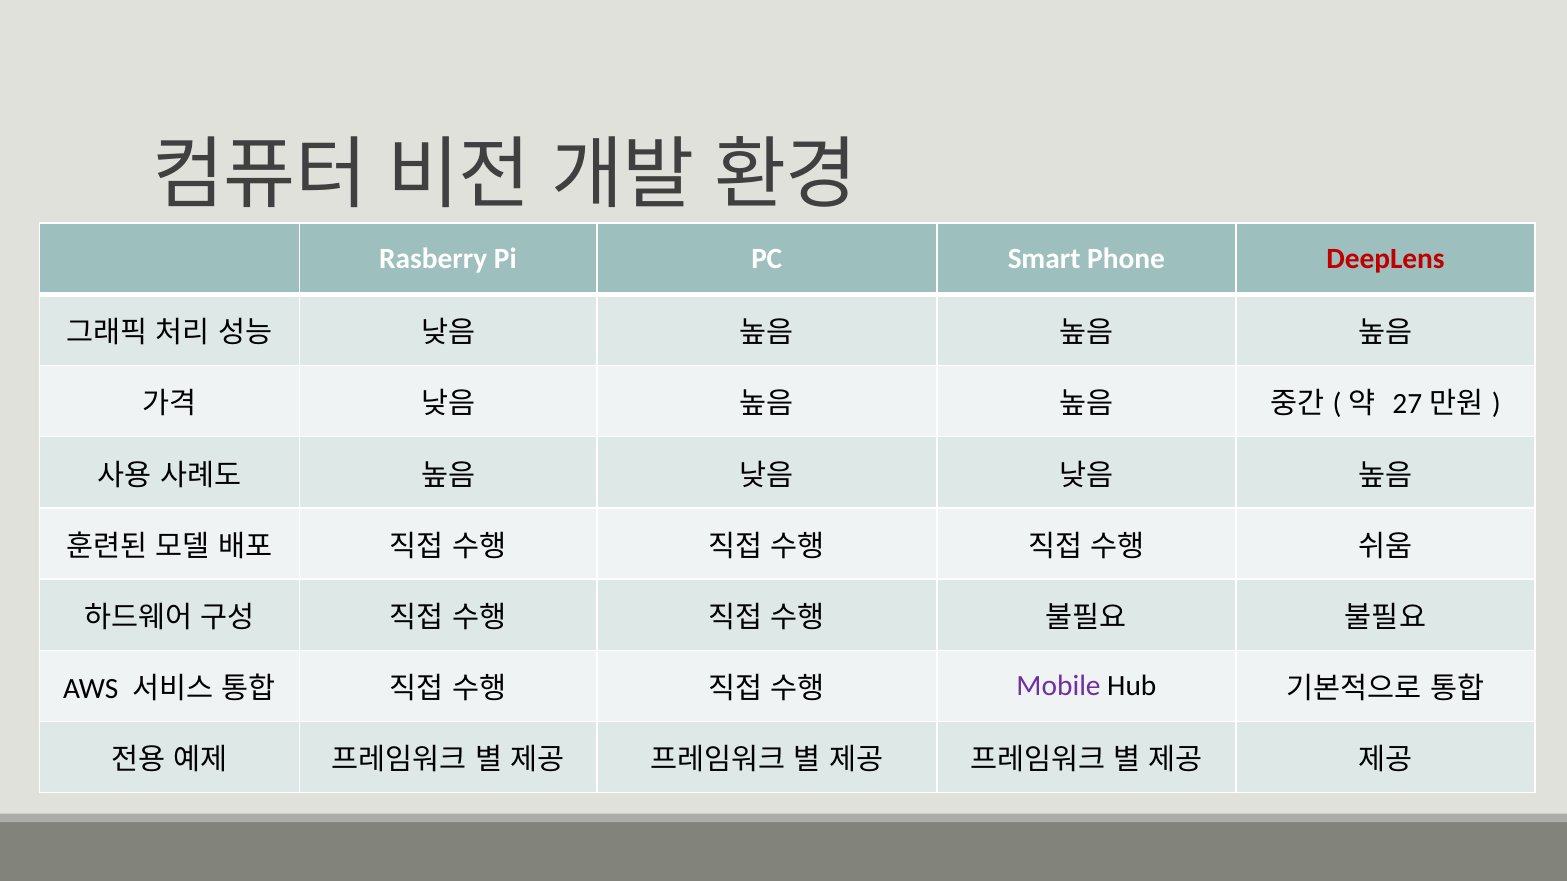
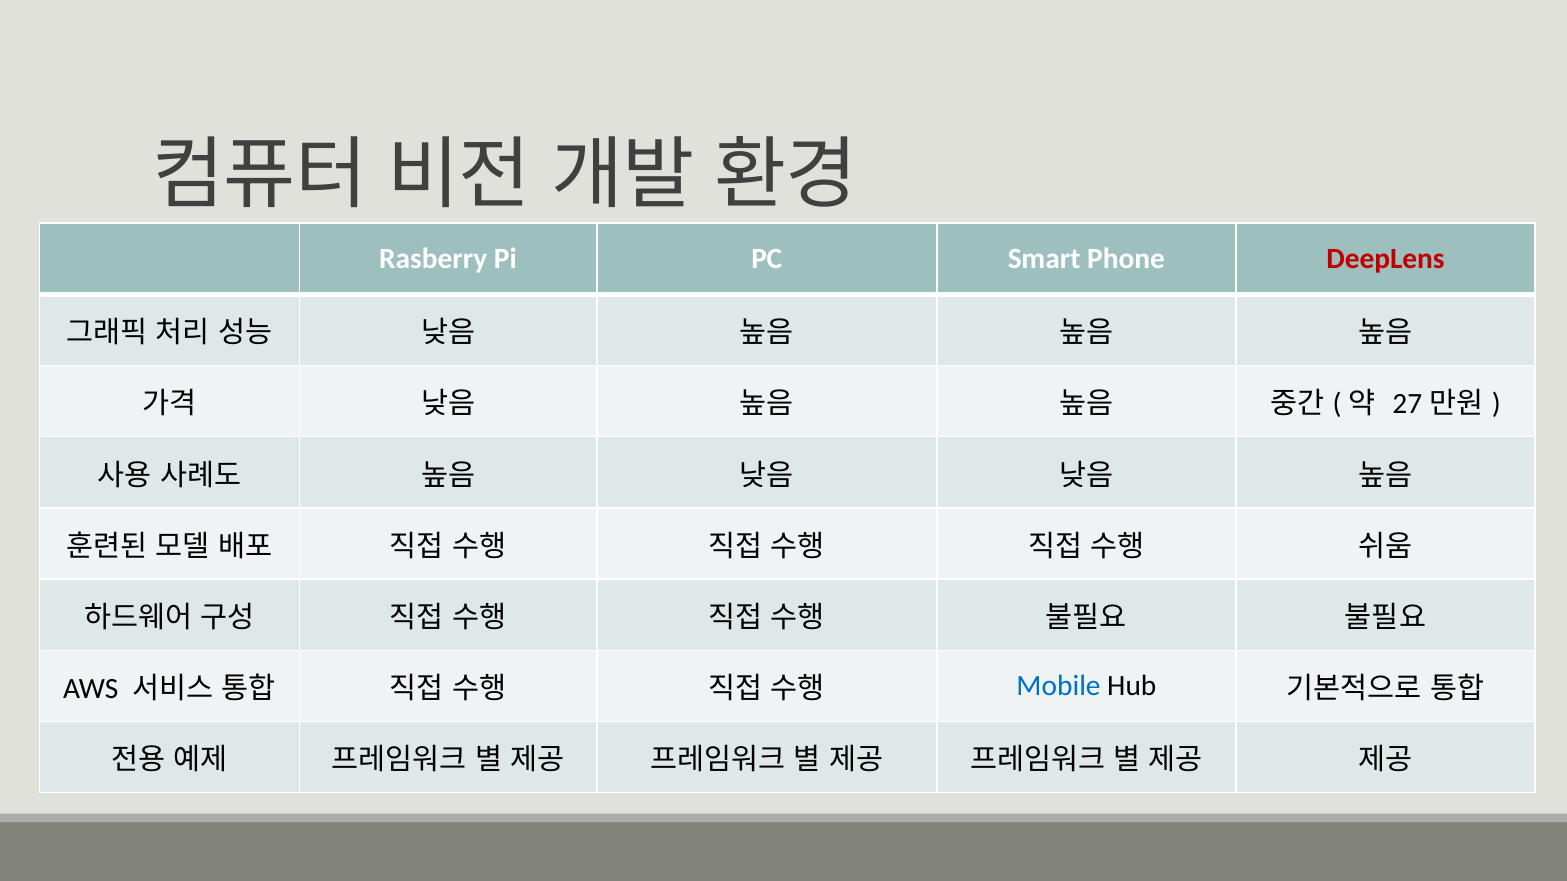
Mobile colour: purple -> blue (1059, 687)
